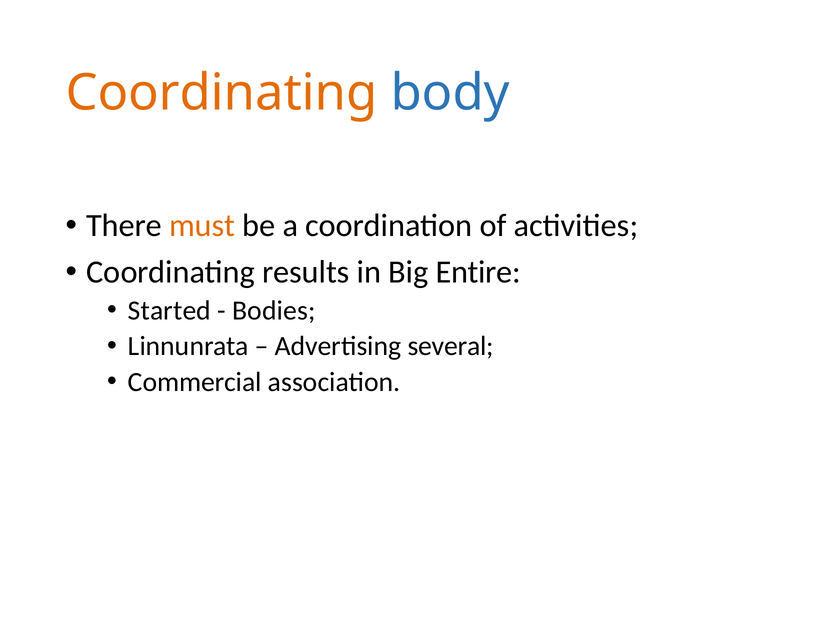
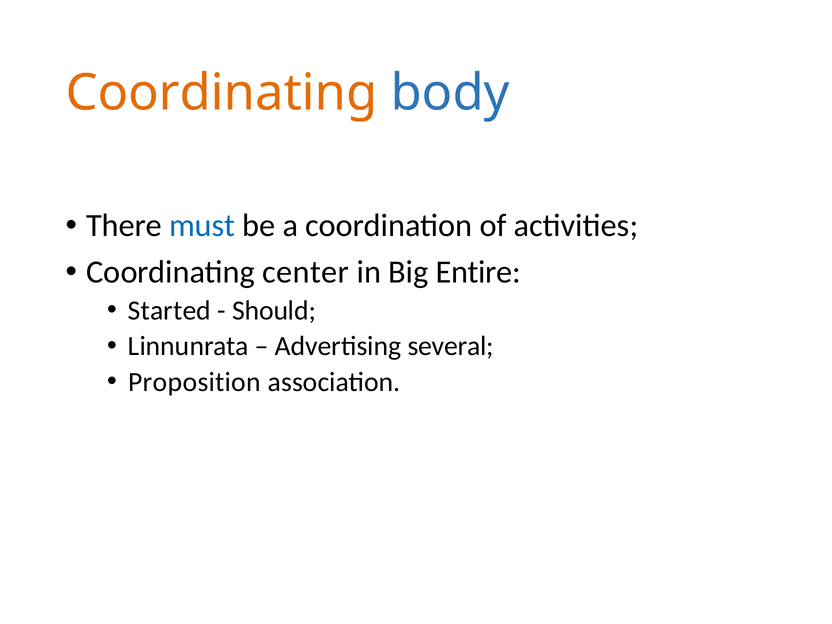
must colour: orange -> blue (202, 226)
results: results -> center (306, 272)
Bodies: Bodies -> Should (274, 310)
Commercial: Commercial -> Proposition (195, 382)
